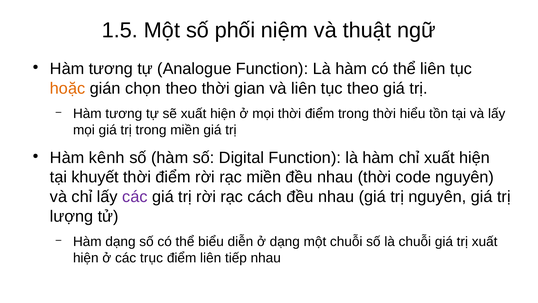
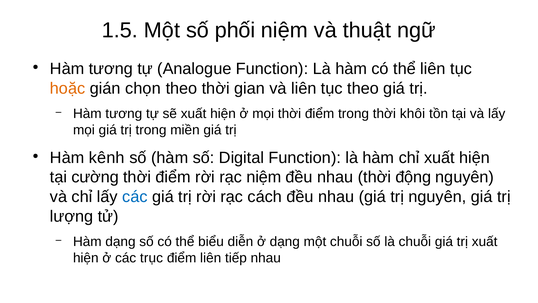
hiểu: hiểu -> khôi (412, 114)
khuyết: khuyết -> cường (95, 177)
rạc miền: miền -> niệm (264, 177)
code: code -> động (413, 177)
các colour: purple -> blue (135, 197)
